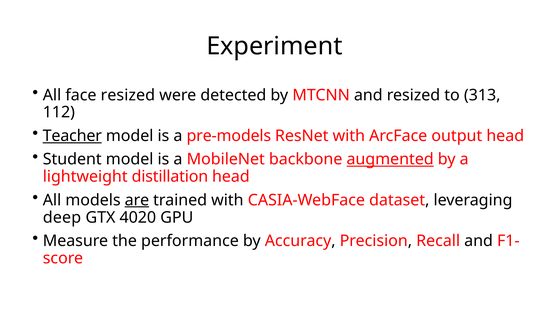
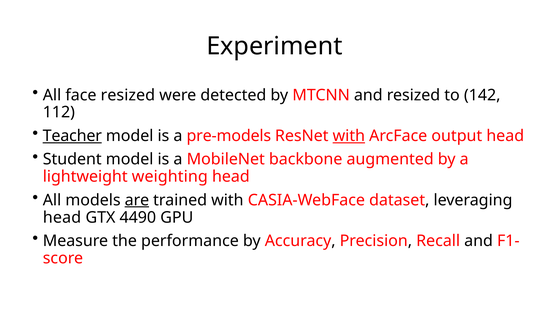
313: 313 -> 142 (482, 95)
with underline: none -> present (349, 136)
augmented underline: present -> none (390, 159)
distillation: distillation -> weighting (170, 176)
deep: deep -> head (62, 217)
4020: 4020 -> 4490 (138, 217)
